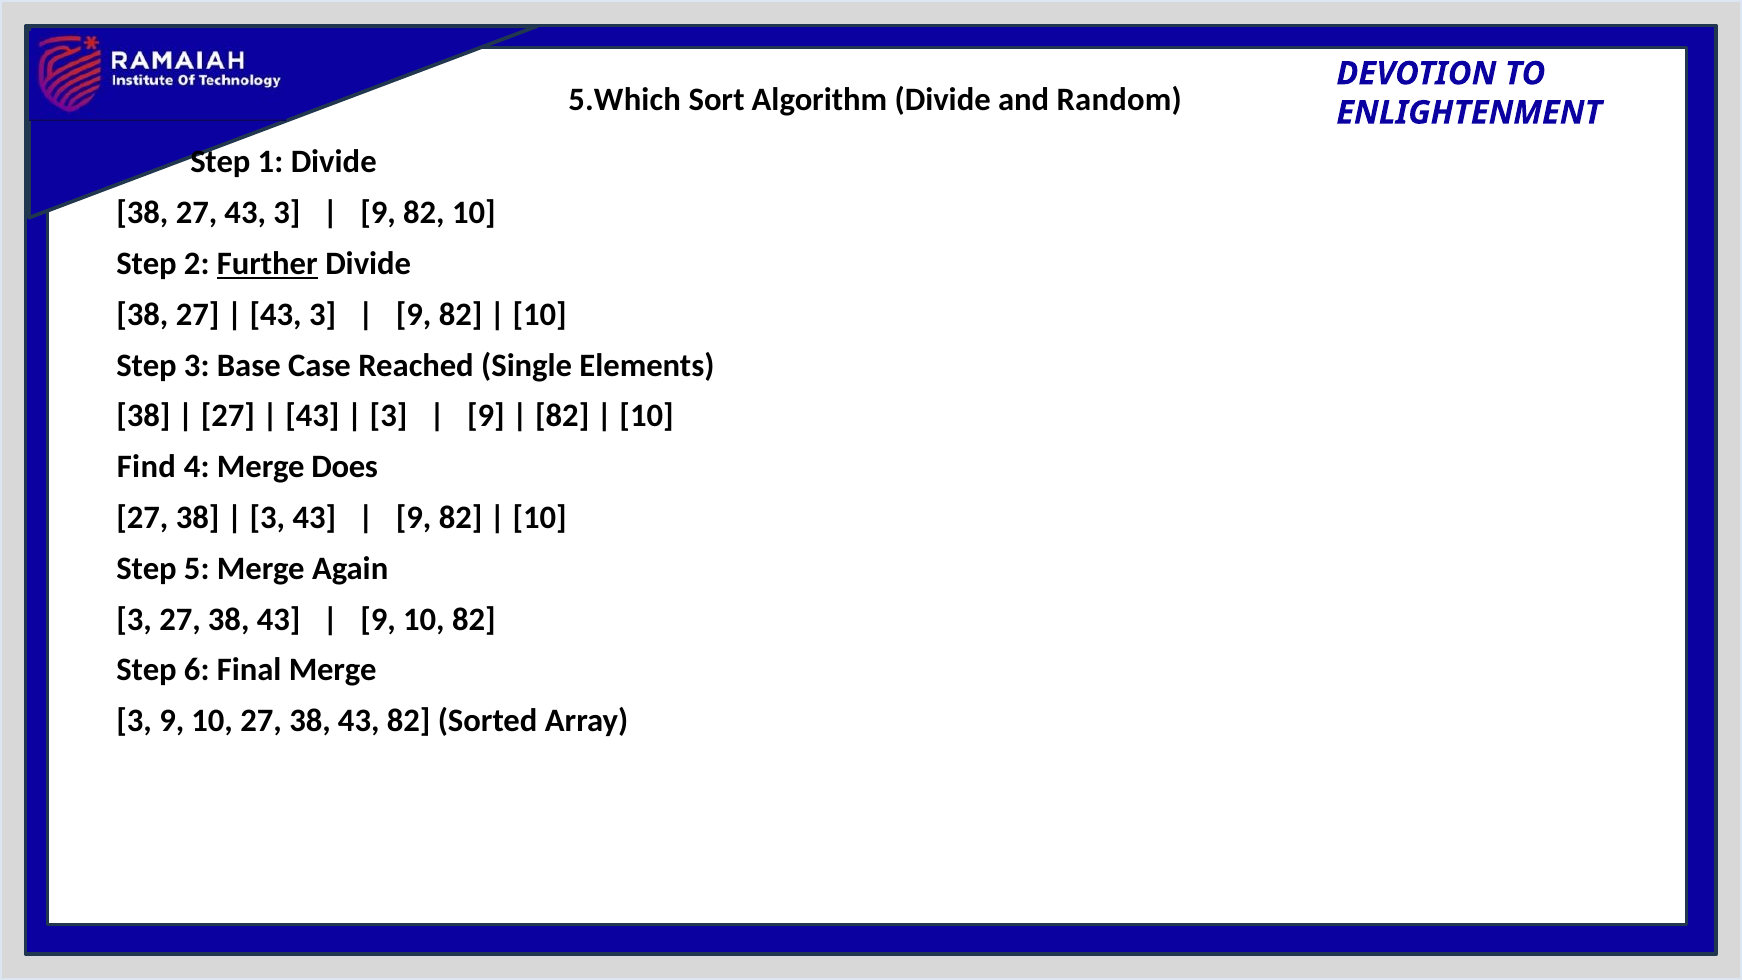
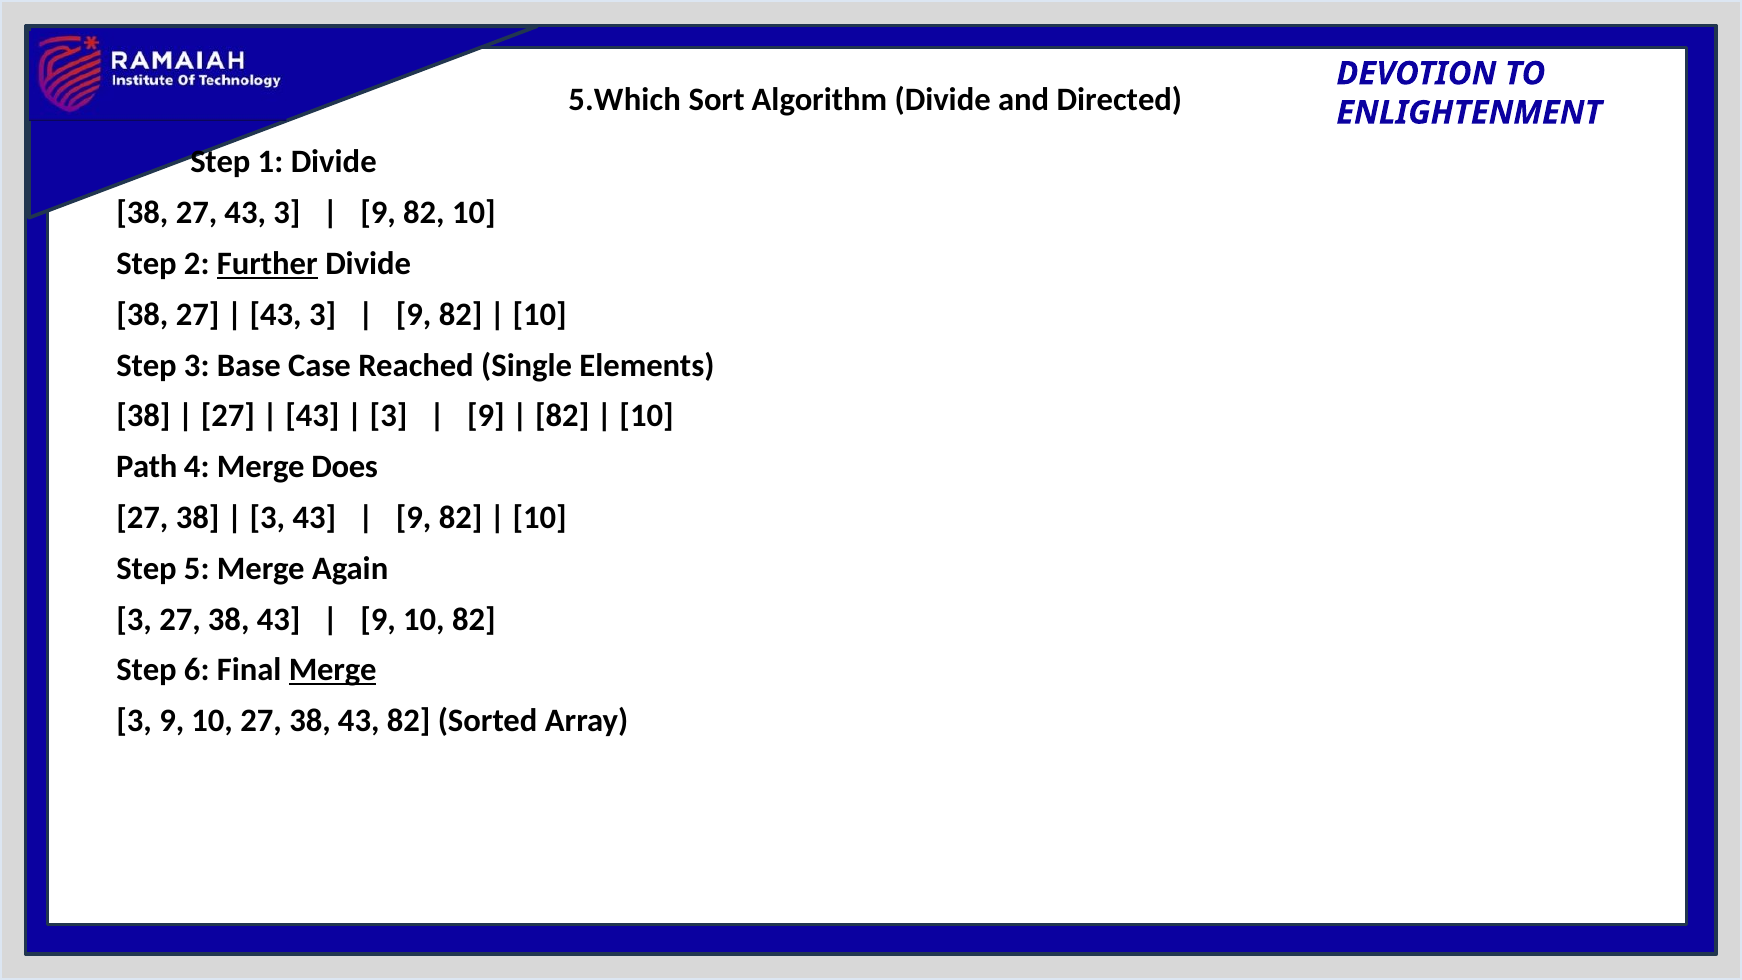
Random: Random -> Directed (1119, 100)
Find: Find -> Path (147, 467)
Merge underline: none -> present (333, 670)
